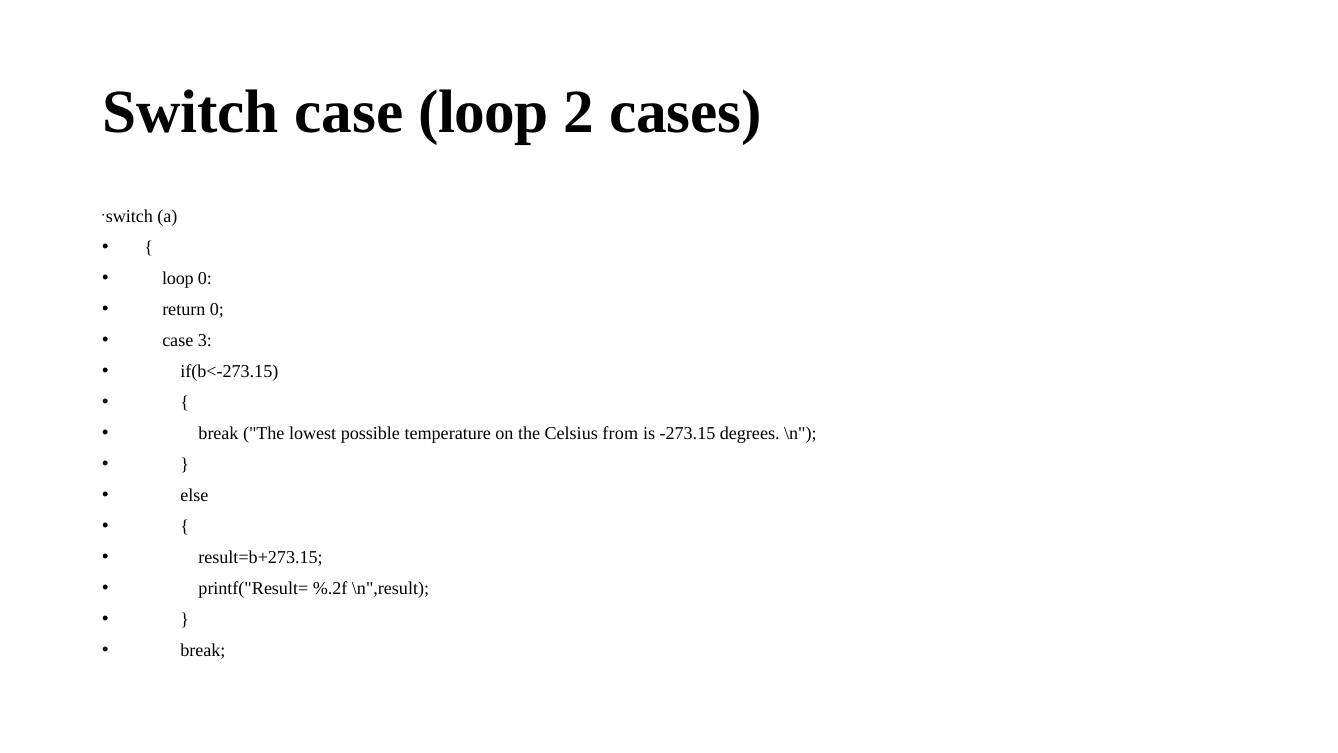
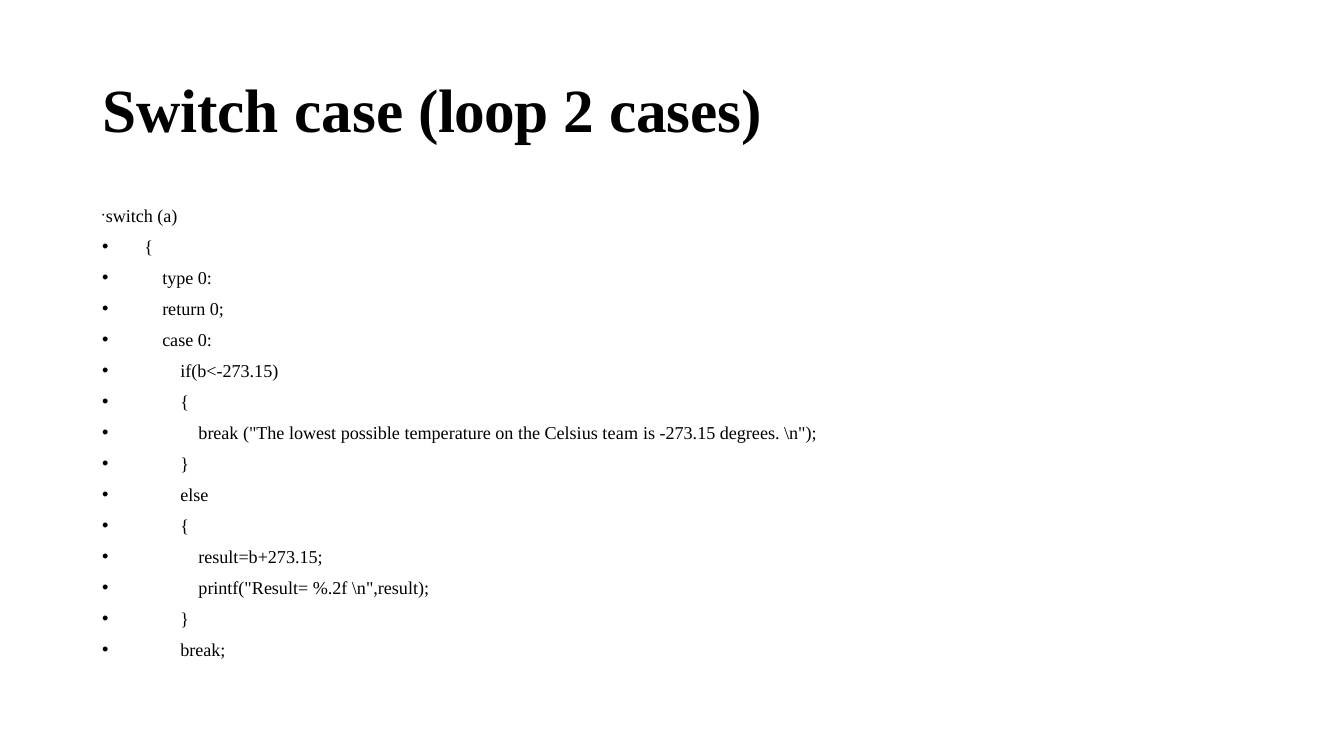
loop: loop -> type (178, 279)
case 3: 3 -> 0 (205, 340)
from: from -> team (620, 433)
